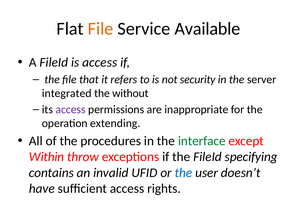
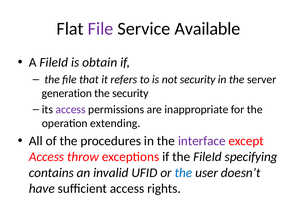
File colour: orange -> purple (101, 29)
is access: access -> obtain (100, 62)
integrated: integrated -> generation (67, 93)
the without: without -> security (130, 93)
interface colour: green -> purple (202, 141)
Within: Within -> Access (47, 157)
